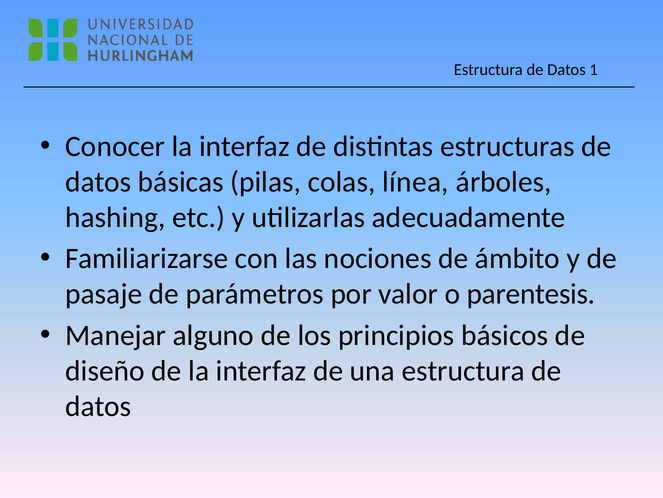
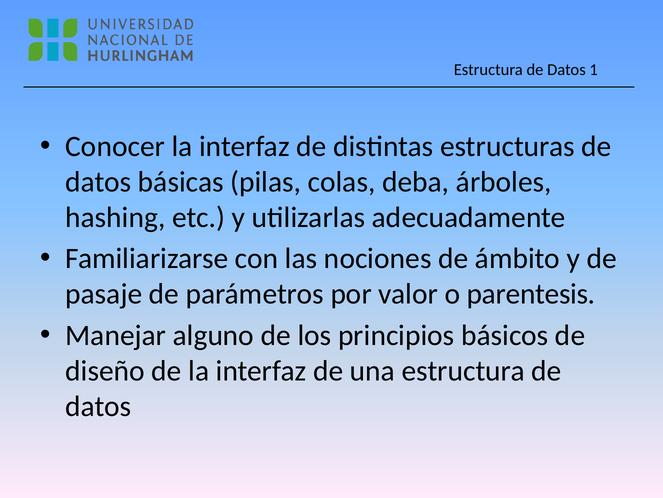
línea: línea -> deba (416, 182)
